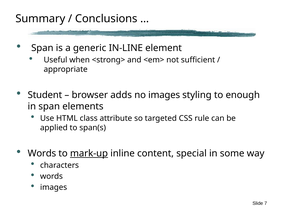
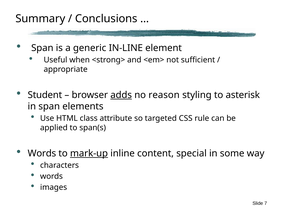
adds underline: none -> present (121, 95)
no images: images -> reason (164, 95)
enough: enough -> asterisk (243, 95)
